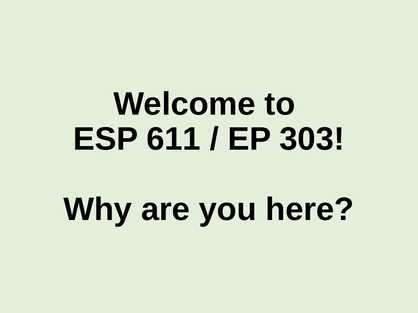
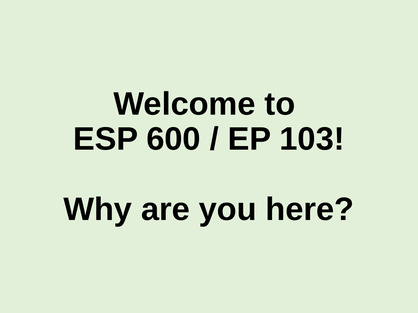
611: 611 -> 600 (174, 139)
303: 303 -> 103 (312, 139)
